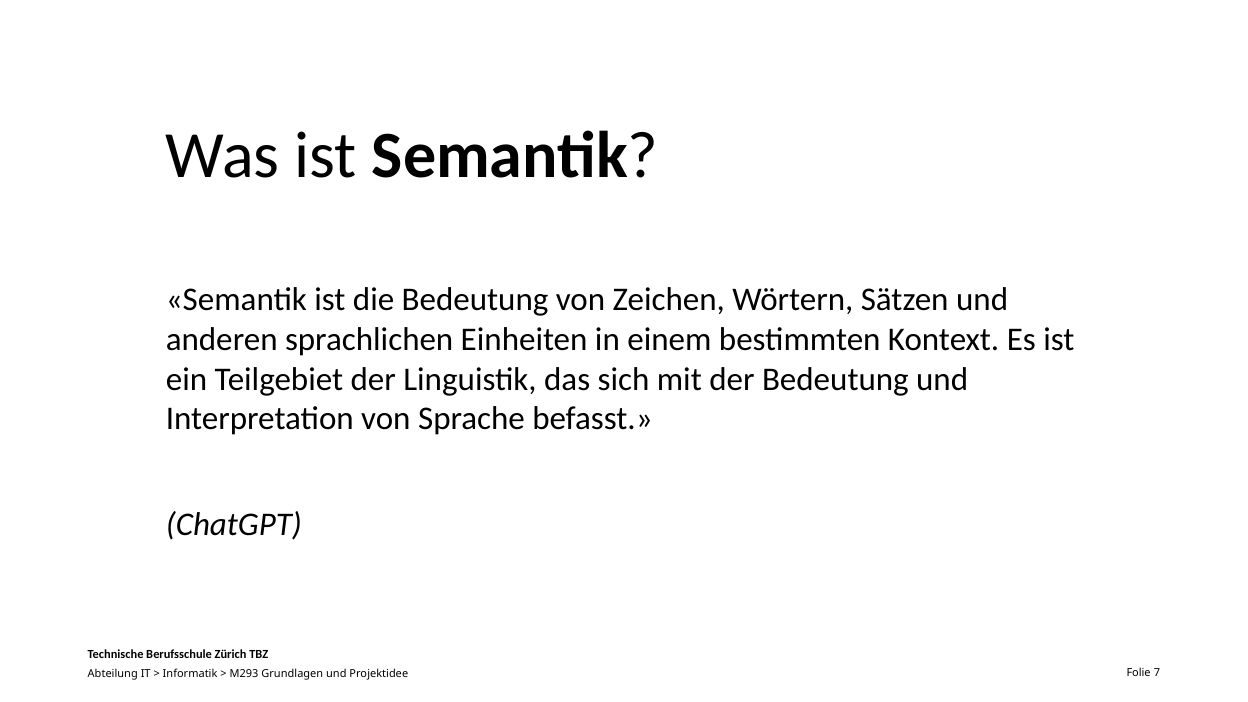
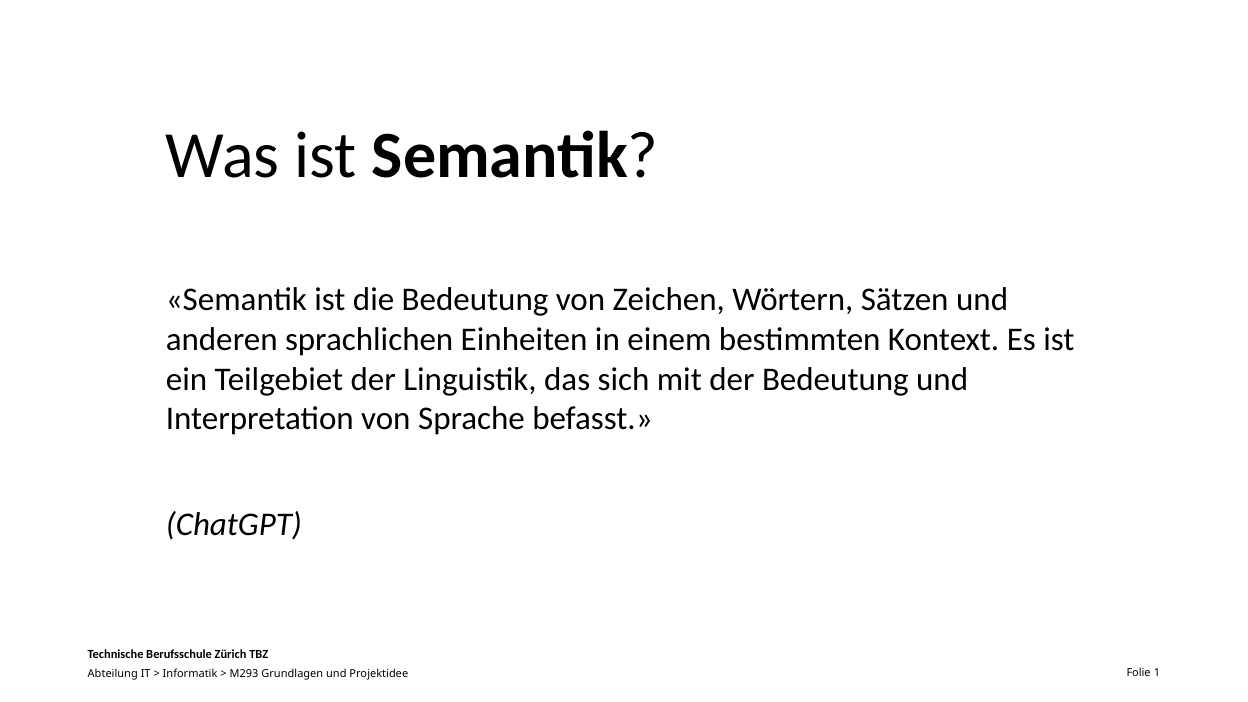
7: 7 -> 1 (1157, 672)
